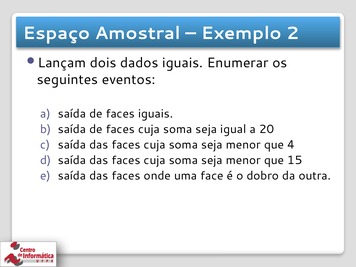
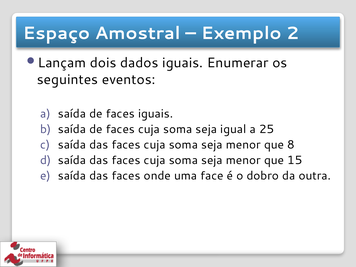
20: 20 -> 25 (267, 129)
4: 4 -> 8 (291, 145)
